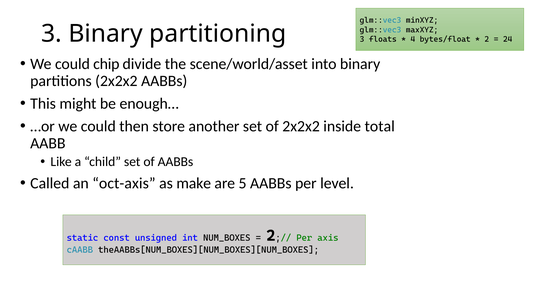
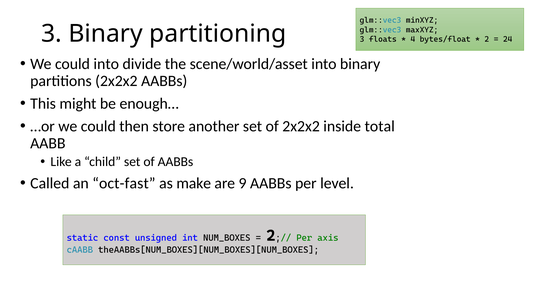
could chip: chip -> into (106, 64)
oct-axis: oct-axis -> oct-fast (124, 183)
5: 5 -> 9 (243, 183)
